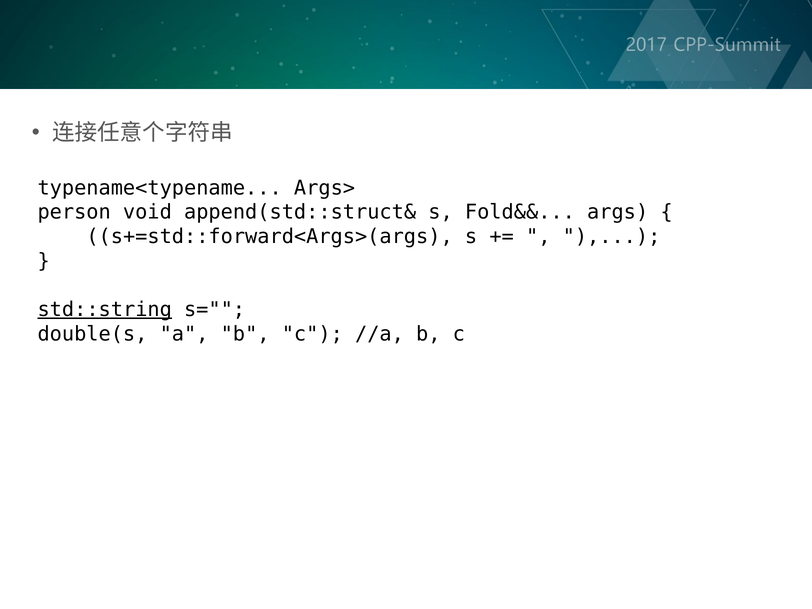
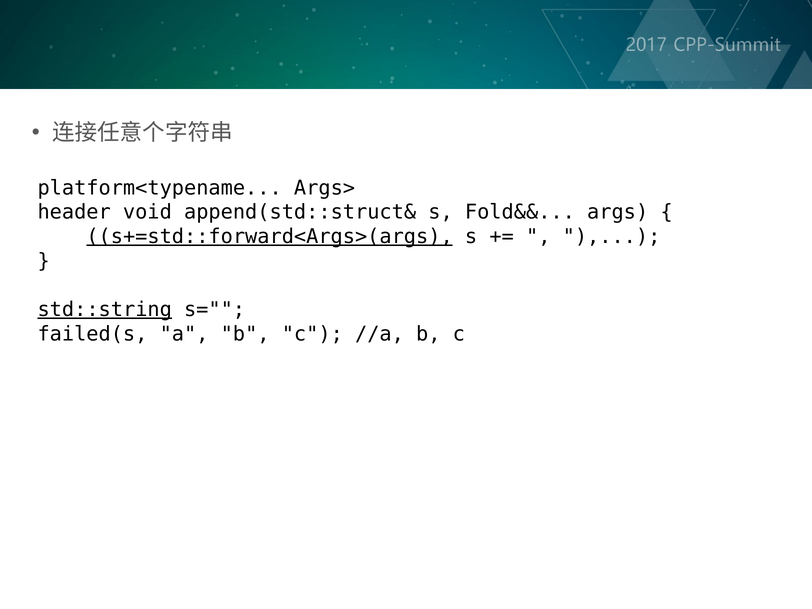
typename<typename: typename<typename -> platform<typename (160, 188)
person: person -> header (74, 212)
s+=std::forward<Args>(args underline: none -> present (270, 237)
double(s: double(s -> failed(s (92, 334)
